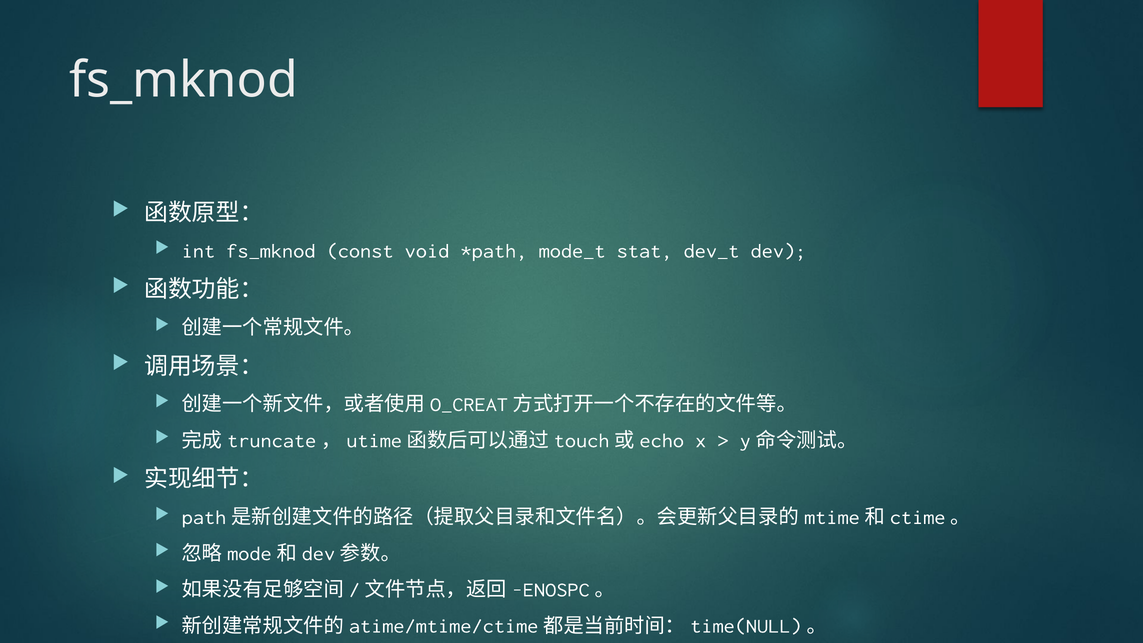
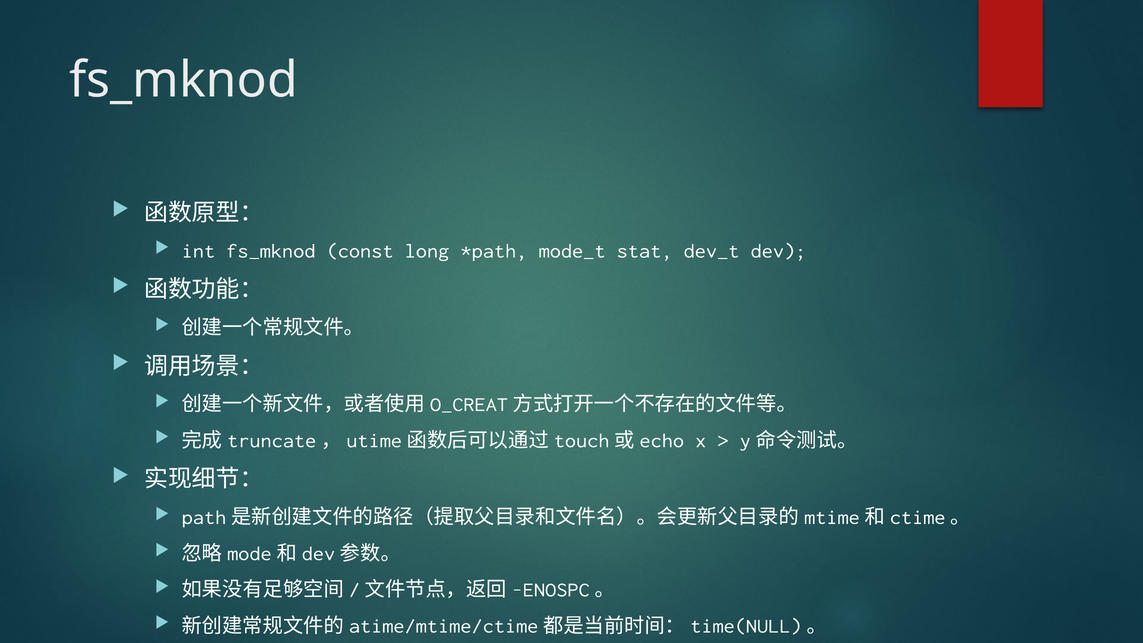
void: void -> long (427, 251)
